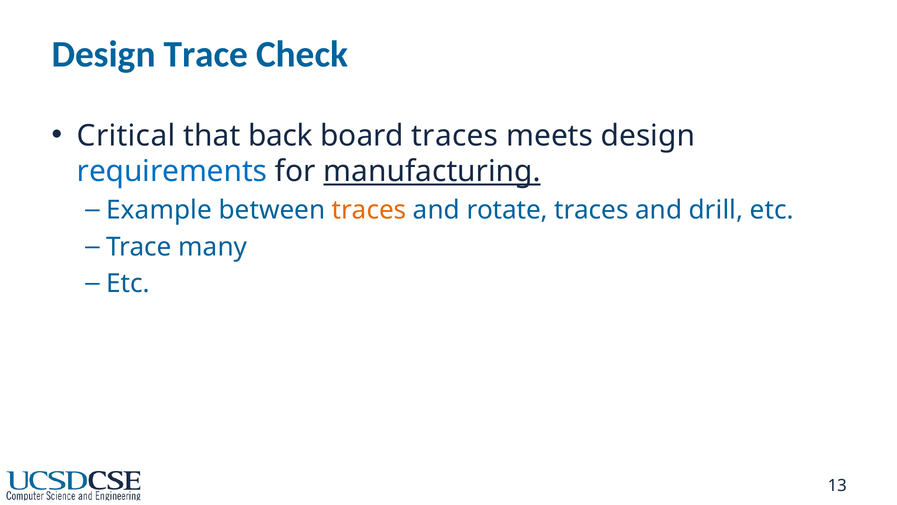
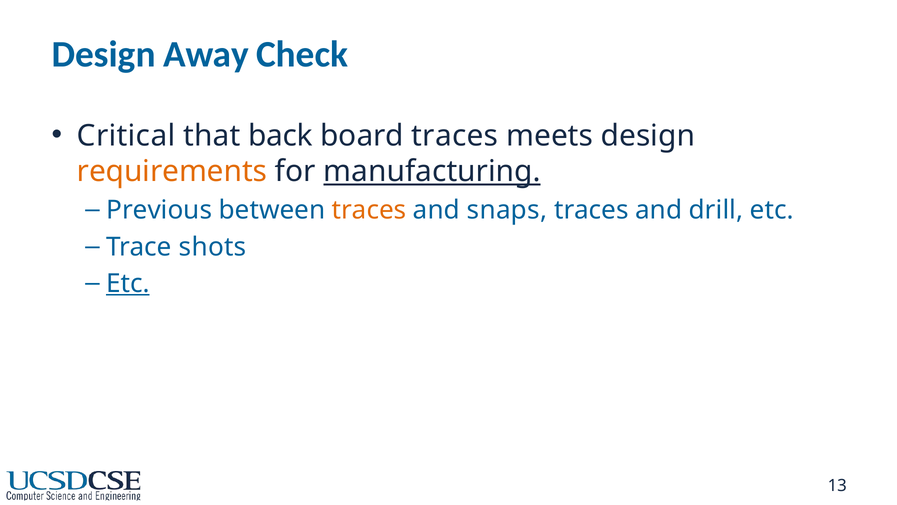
Design Trace: Trace -> Away (206, 55)
requirements colour: blue -> orange (172, 171)
Example: Example -> Previous (159, 210)
rotate: rotate -> snaps (507, 210)
many: many -> shots (213, 247)
Etc underline: none -> present (128, 283)
